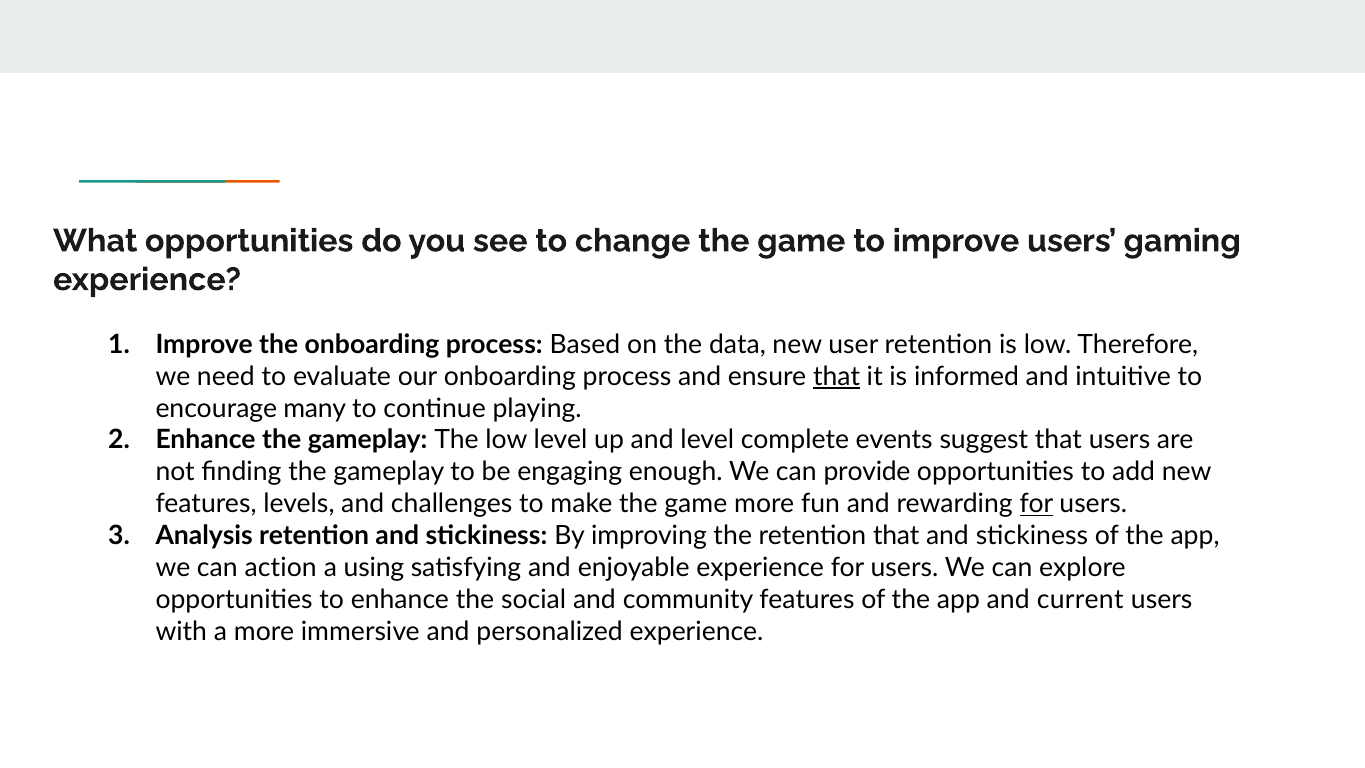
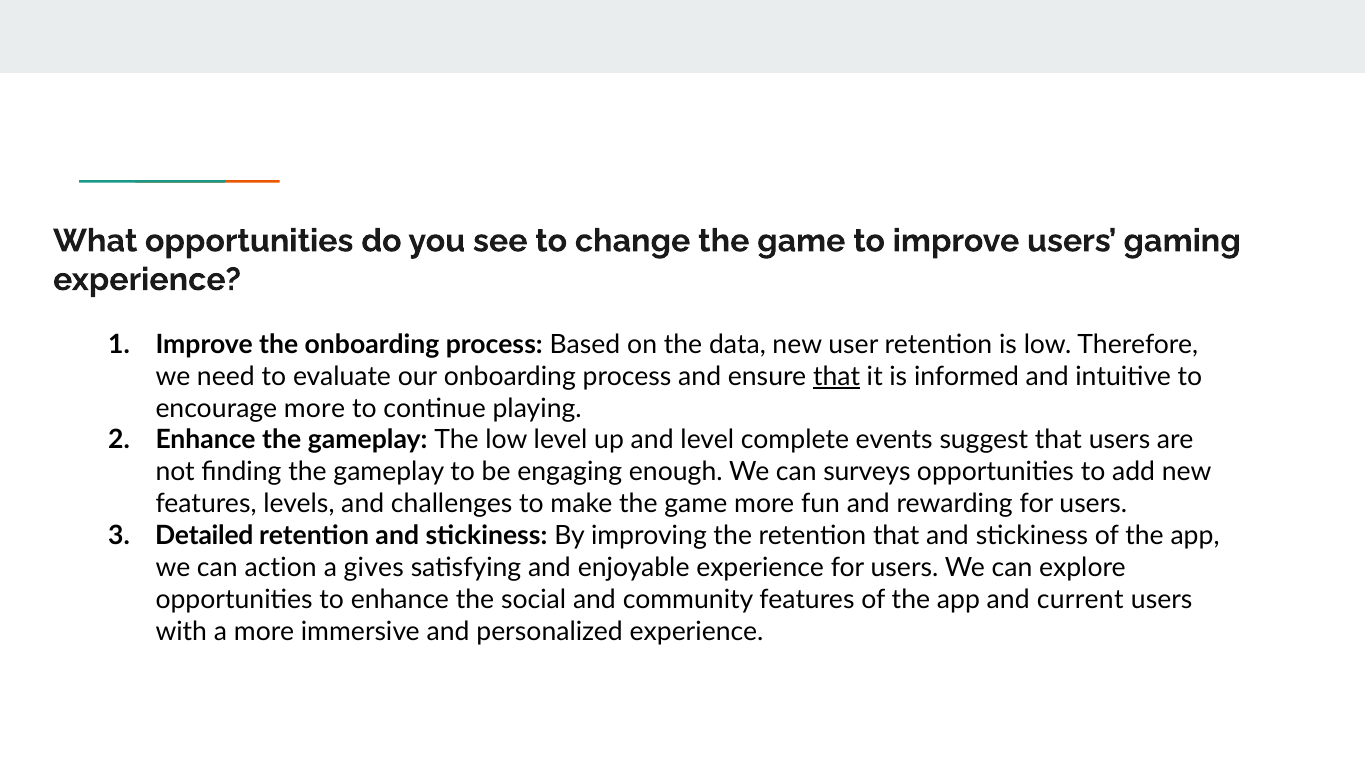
encourage many: many -> more (314, 408)
provide: provide -> surveys (867, 472)
for underline: present -> none (1036, 504)
Analysis: Analysis -> Detailed (204, 536)
using: using -> gives (374, 568)
